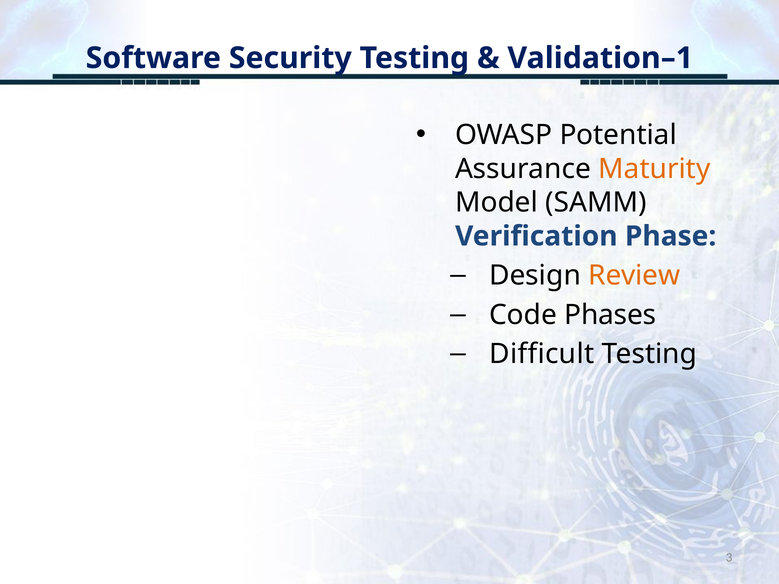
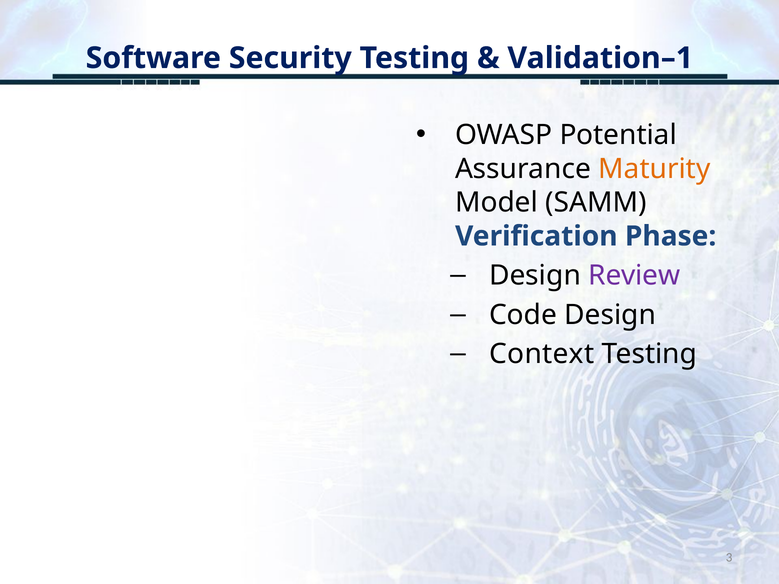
Review colour: orange -> purple (634, 276)
Code Phases: Phases -> Design (610, 315)
Difficult: Difficult -> Context (542, 354)
